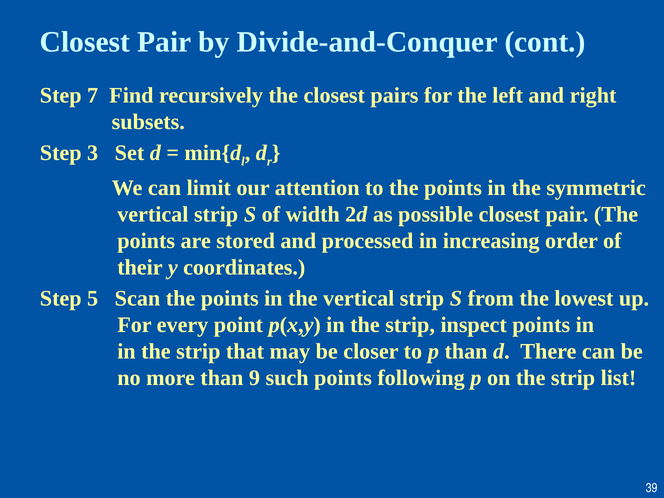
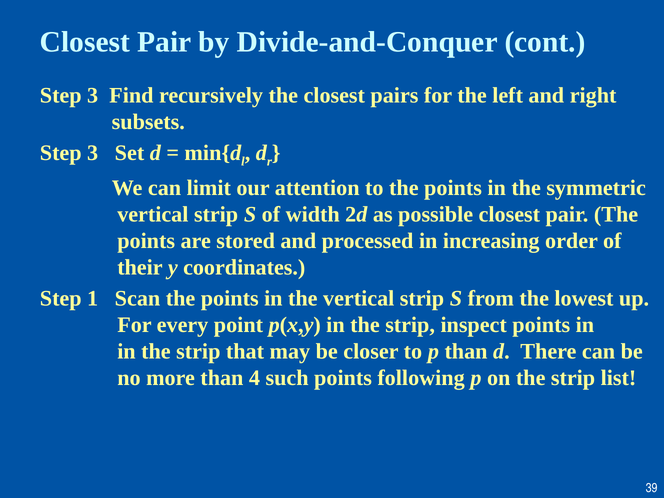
7: 7 -> 3 (93, 96)
5: 5 -> 1 (93, 298)
9: 9 -> 4 (254, 378)
